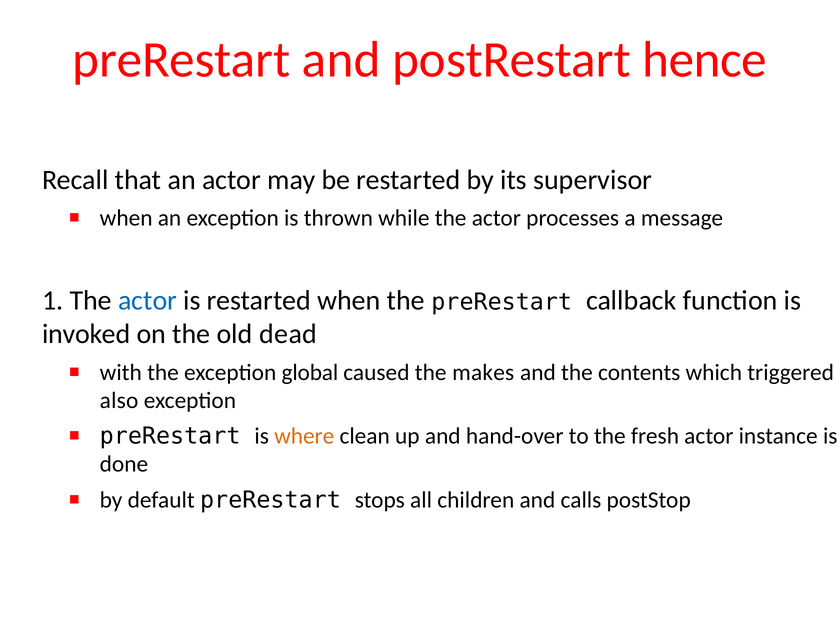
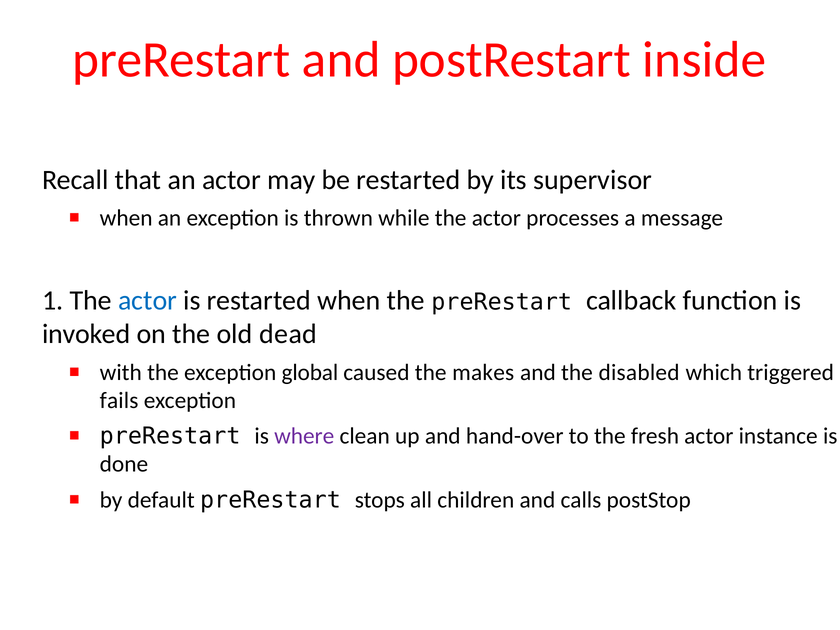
hence: hence -> inside (704, 60)
contents: contents -> disabled (639, 372)
also: also -> fails (119, 400)
where colour: orange -> purple (304, 436)
